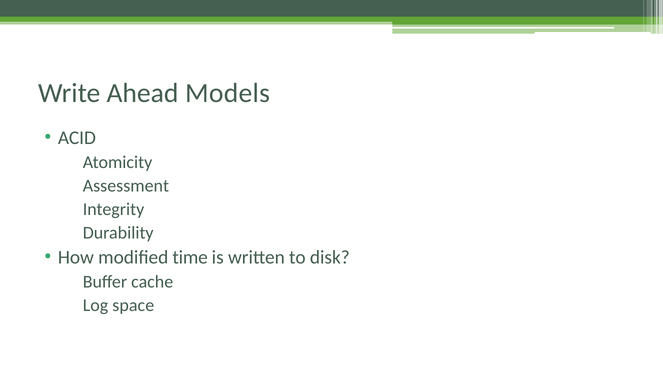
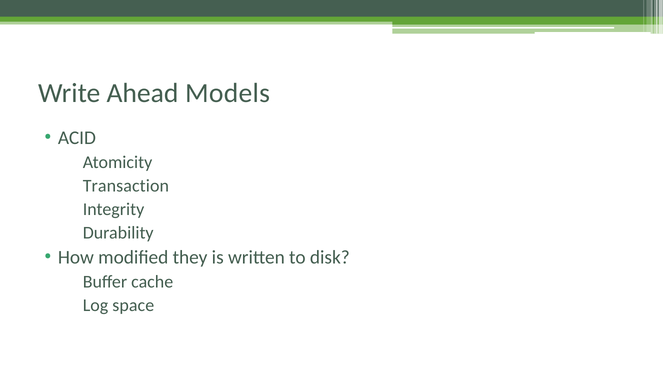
Assessment: Assessment -> Transaction (126, 186)
time: time -> they (190, 257)
